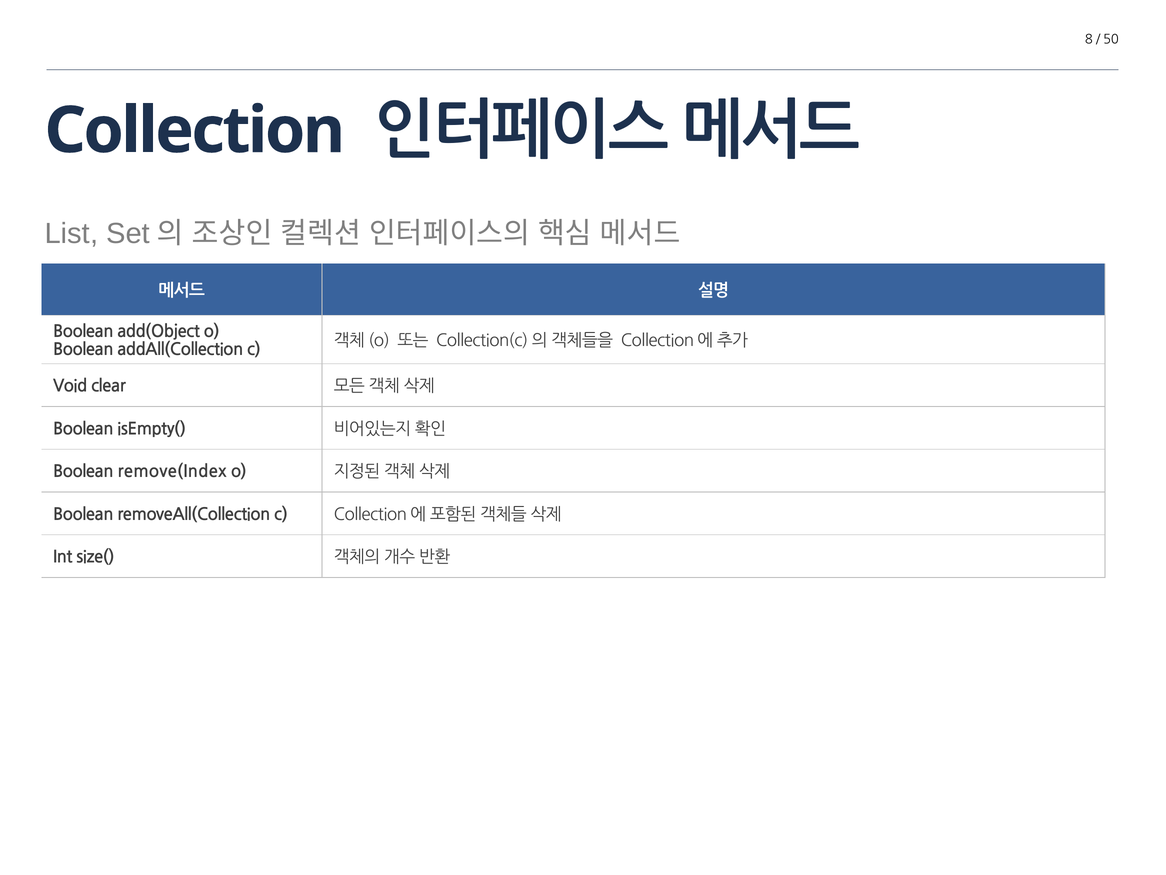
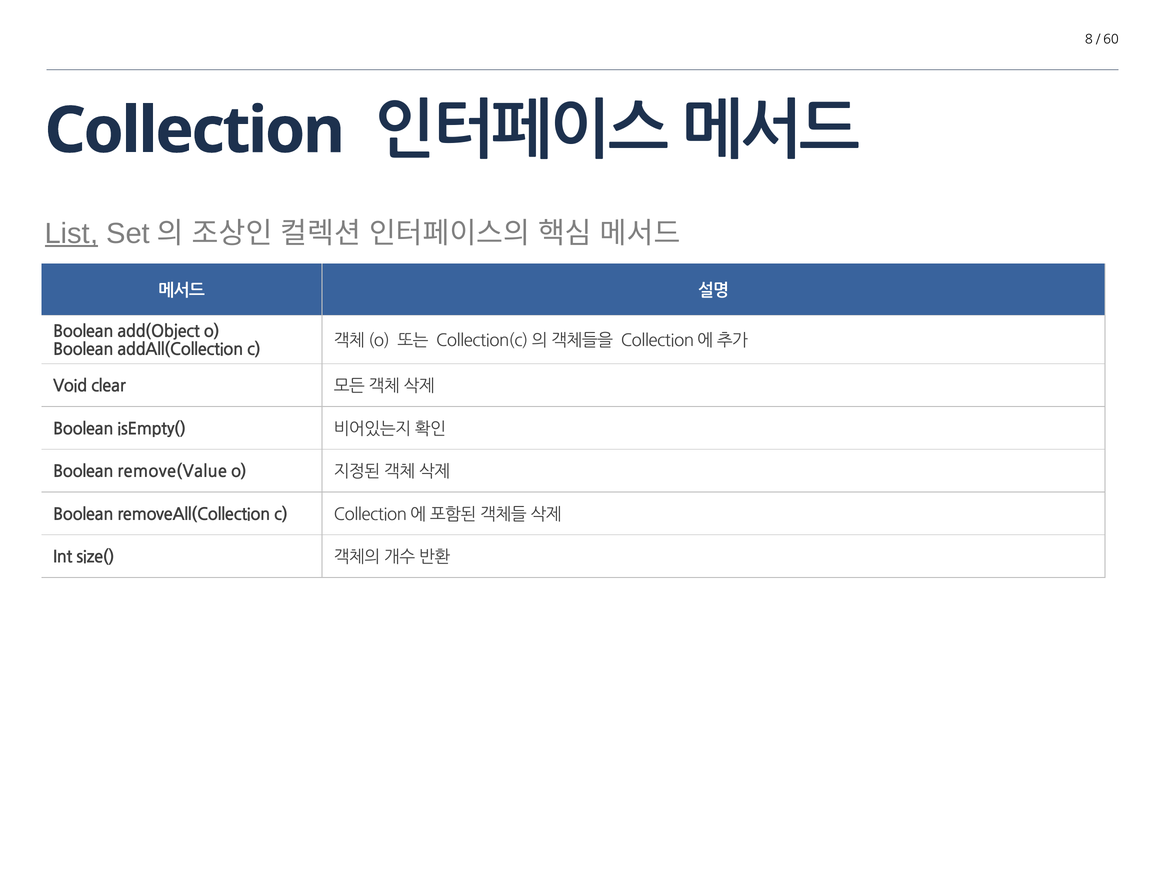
50: 50 -> 60 (1111, 39)
List underline: none -> present (71, 233)
remove(Index: remove(Index -> remove(Value (172, 471)
